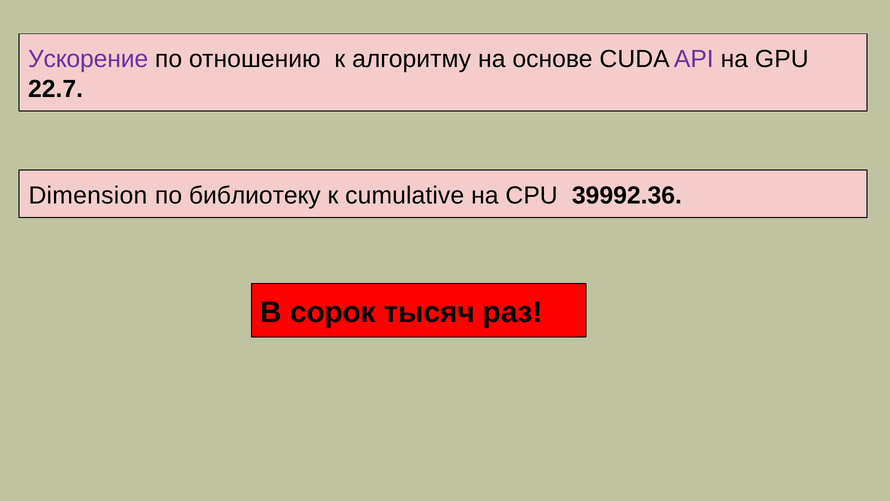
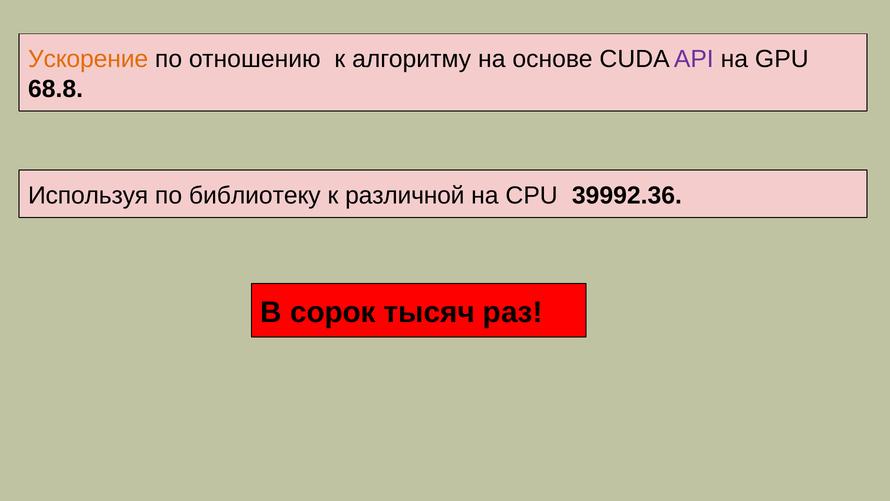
Ускорение colour: purple -> orange (88, 59)
22.7: 22.7 -> 68.8 (56, 89)
Dimension: Dimension -> Используя (88, 196)
cumulative: cumulative -> различной (405, 196)
